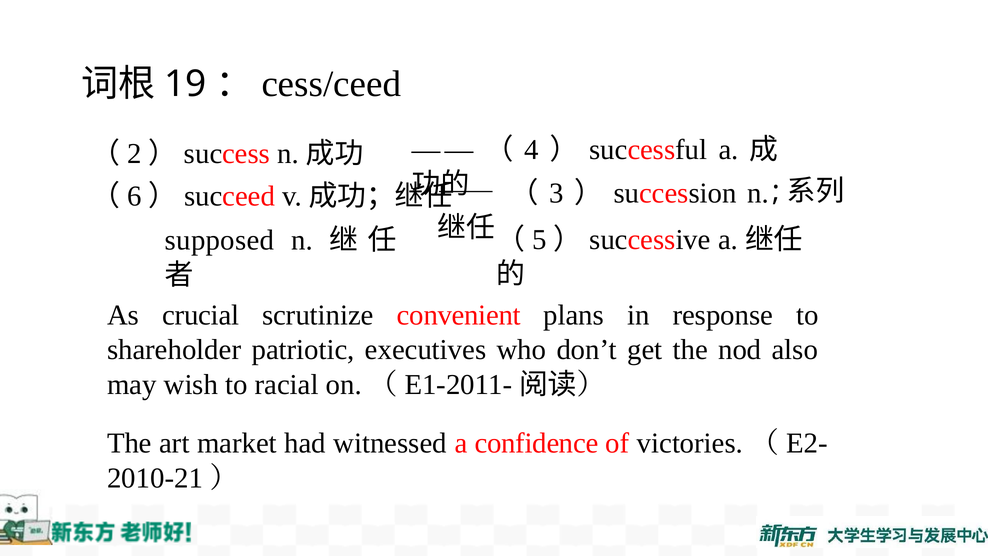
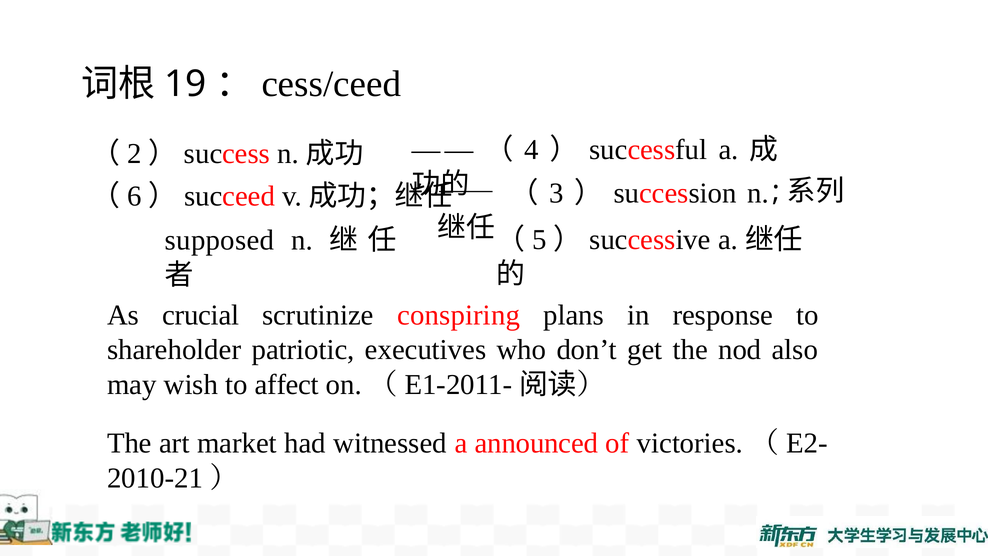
convenient: convenient -> conspiring (459, 315)
racial: racial -> affect (287, 384)
confidence: confidence -> announced (536, 443)
